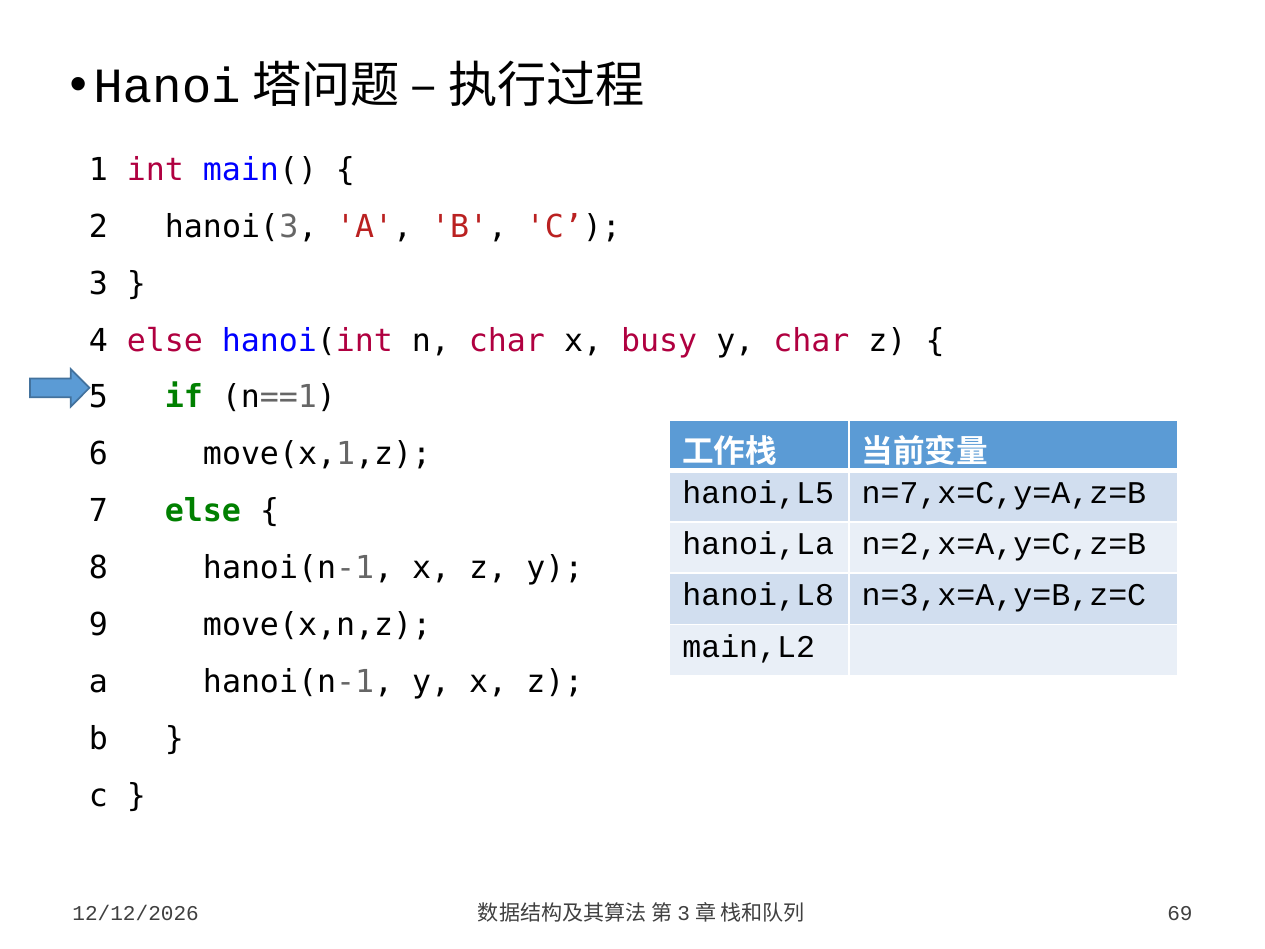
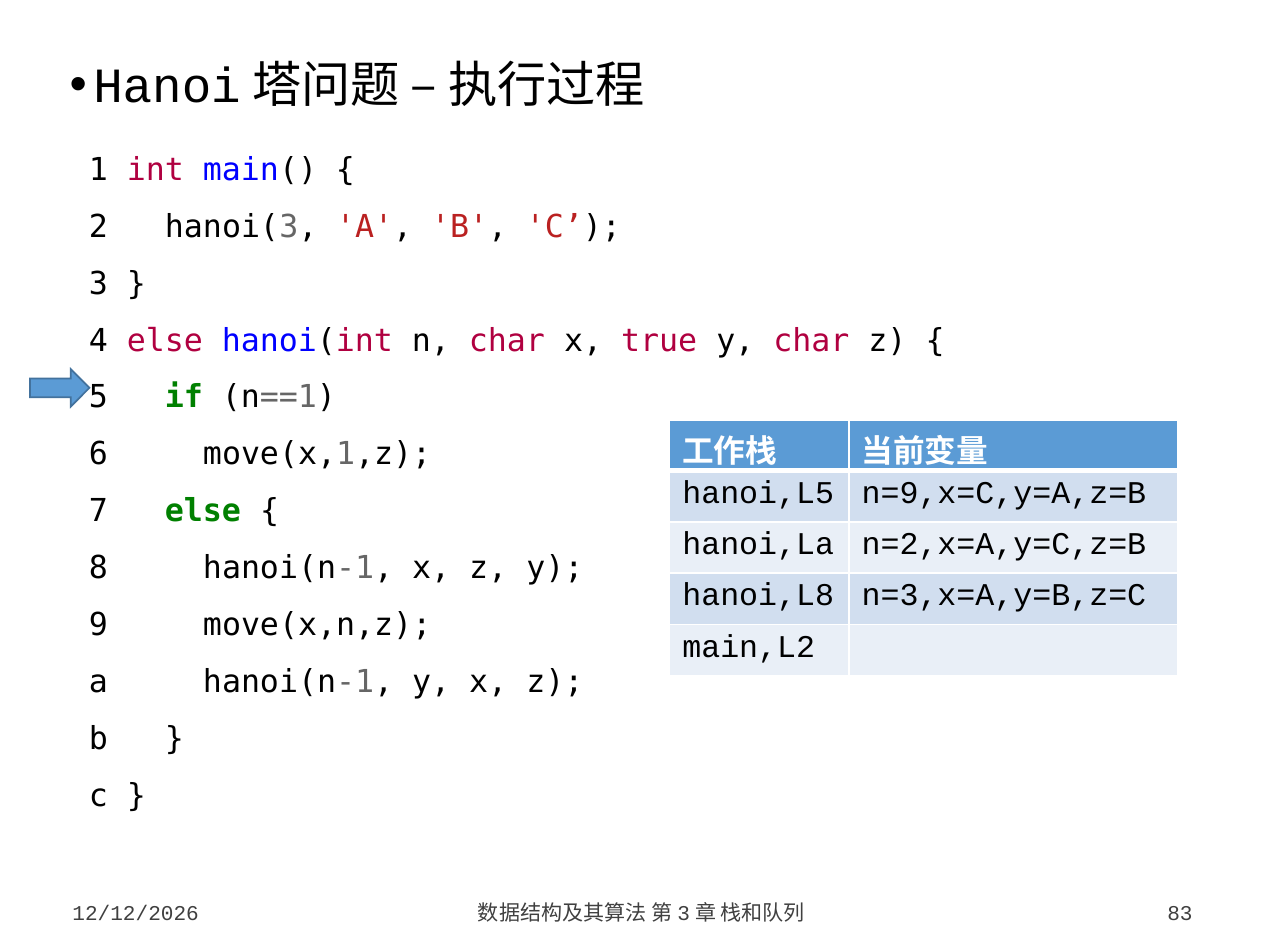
busy: busy -> true (659, 341)
n=7,x=C,y=A,z=B: n=7,x=C,y=A,z=B -> n=9,x=C,y=A,z=B (1004, 493)
69: 69 -> 83 (1180, 914)
